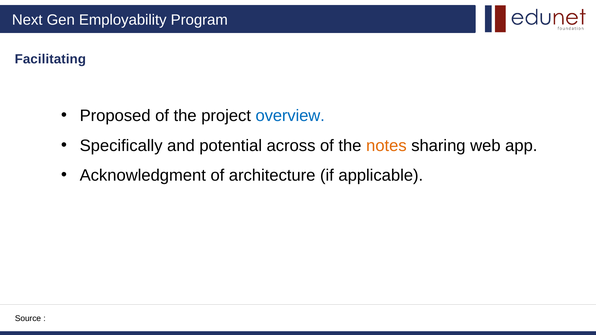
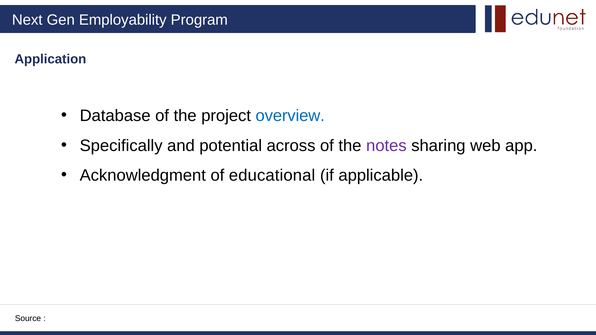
Facilitating: Facilitating -> Application (50, 59)
Proposed: Proposed -> Database (115, 116)
notes colour: orange -> purple (386, 146)
architecture: architecture -> educational (272, 175)
